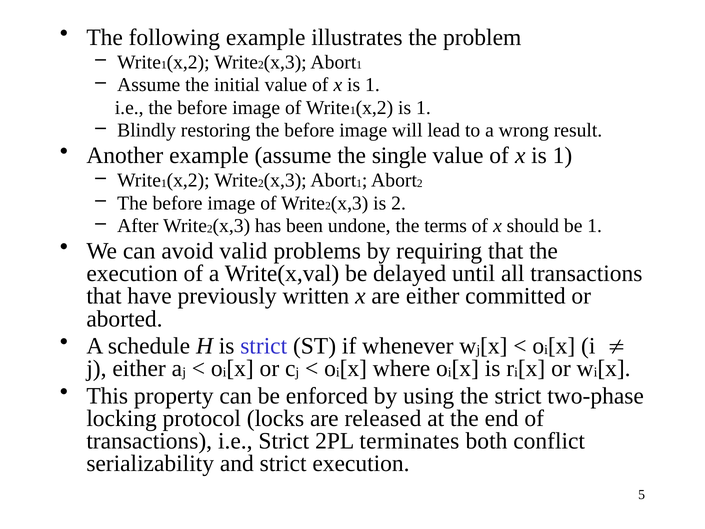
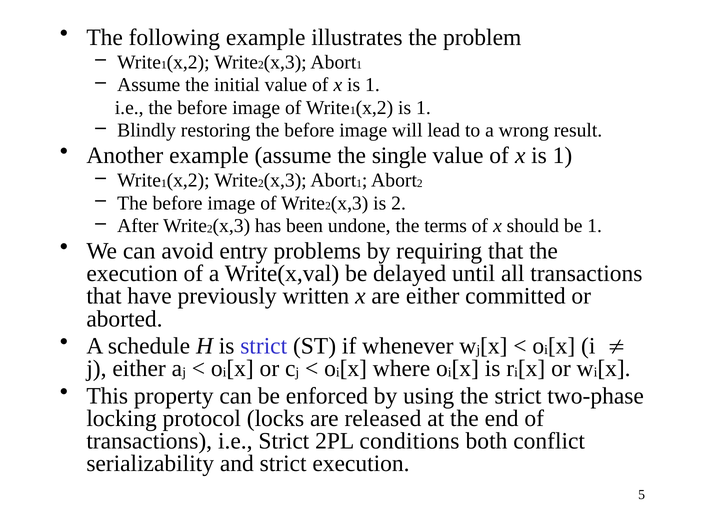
valid: valid -> entry (244, 251)
terminates: terminates -> conditions (409, 441)
